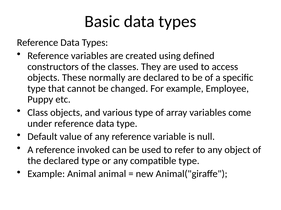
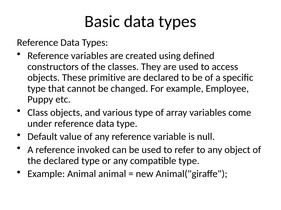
normally: normally -> primitive (107, 78)
